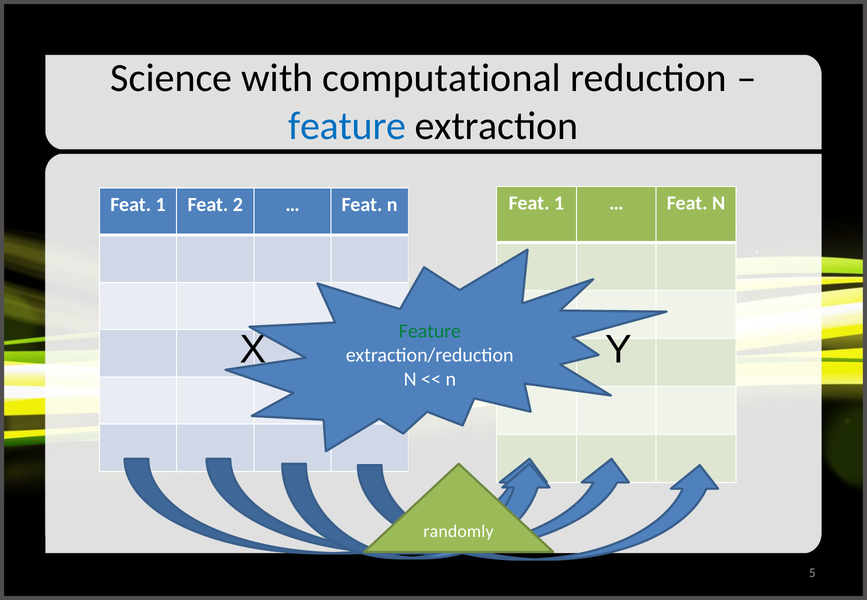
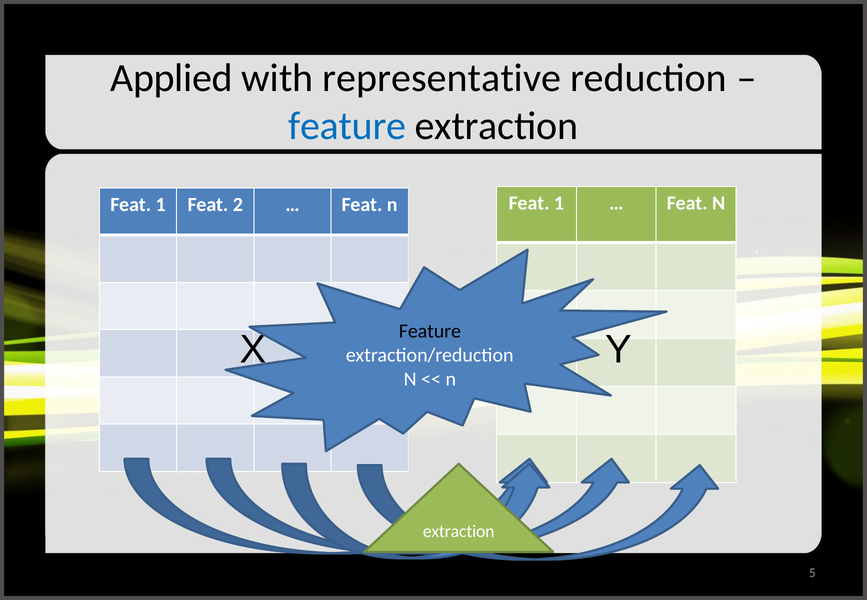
Science: Science -> Applied (172, 78)
computational: computational -> representative (442, 78)
Feature colour: green -> black (430, 331)
randomly: randomly -> extraction (459, 531)
